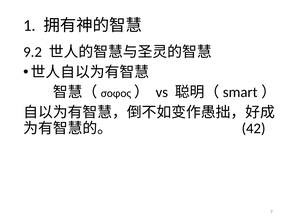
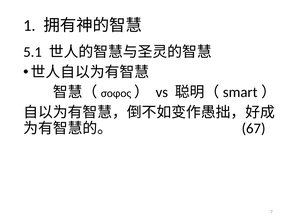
9.2: 9.2 -> 5.1 (33, 52)
42: 42 -> 67 (254, 128)
